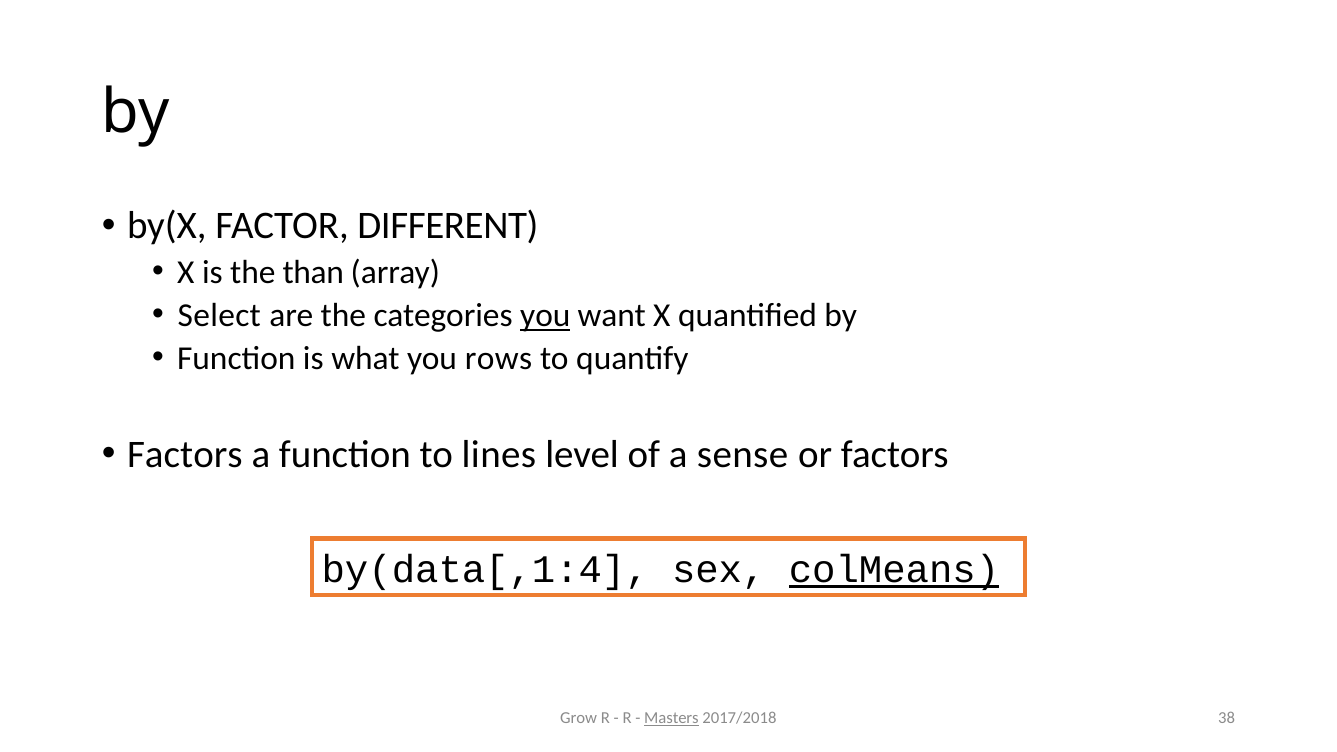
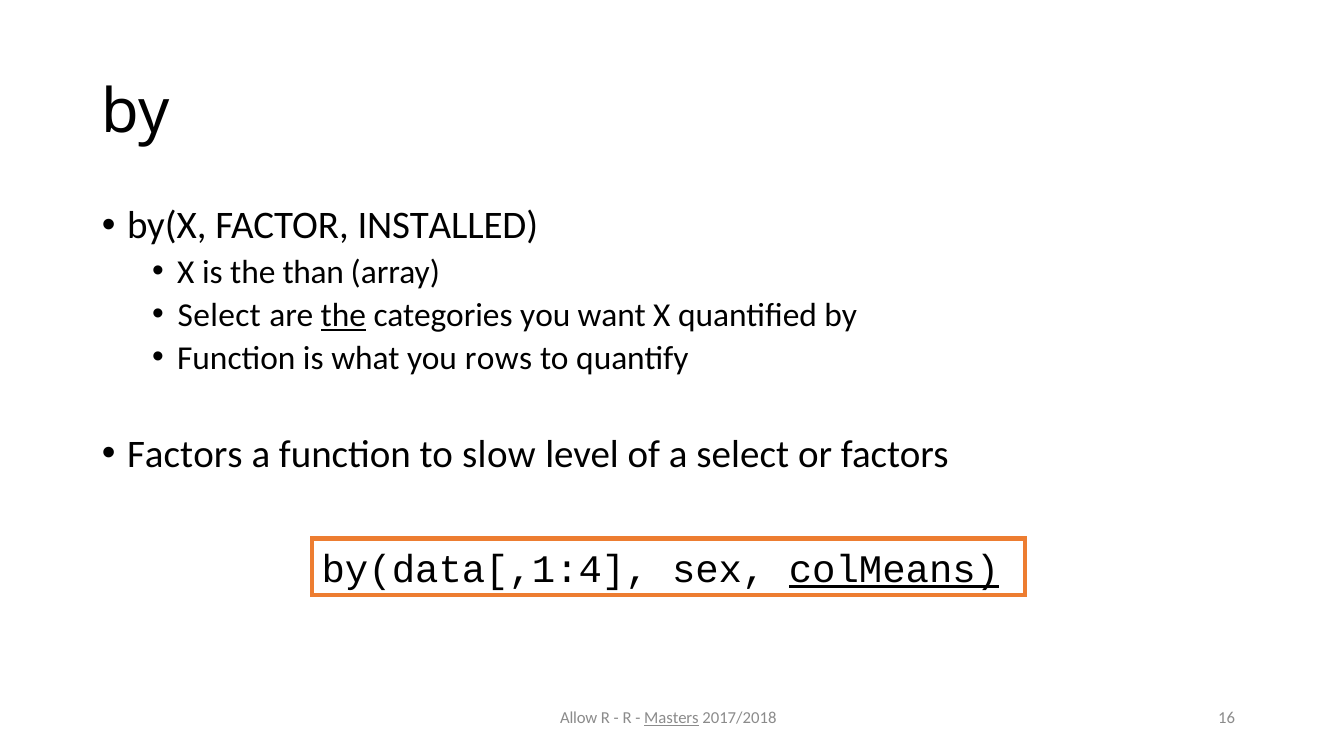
DIFFERENT: DIFFERENT -> INSTALLED (448, 226)
the underline: none -> present (343, 315)
you underline: present -> none (545, 315)
lines: lines -> slow (499, 454)
a sense: sense -> select (743, 454)
Grow: Grow -> Allow (579, 718)
38: 38 -> 16 (1227, 718)
